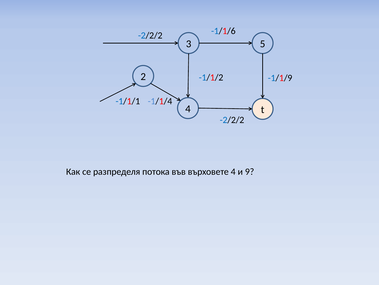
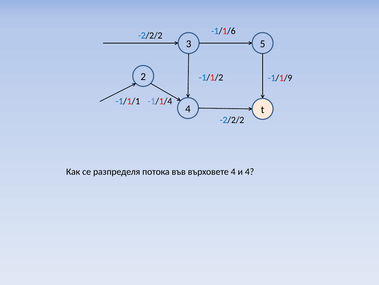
и 9: 9 -> 4 (250, 171)
